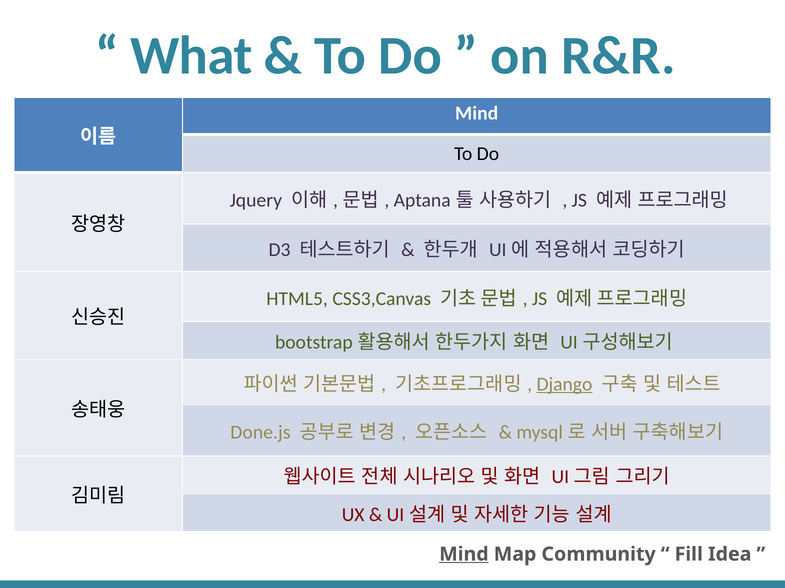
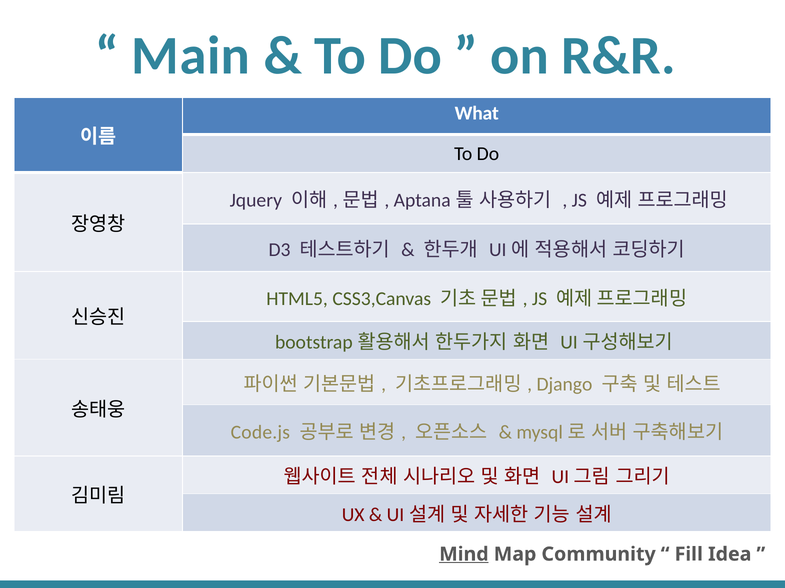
What: What -> Main (191, 56)
Mind: Mind -> What (477, 114)
Django underline: present -> none (564, 385)
Done.js: Done.js -> Code.js (260, 433)
